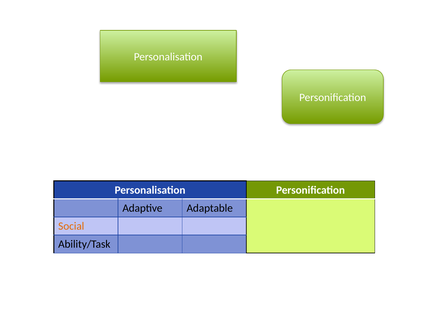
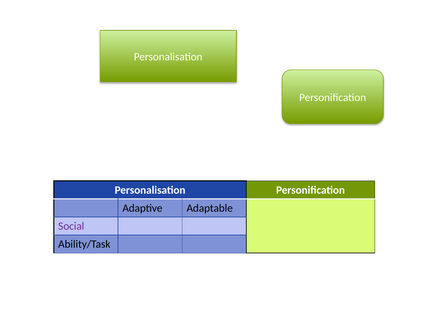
Social colour: orange -> purple (71, 226)
